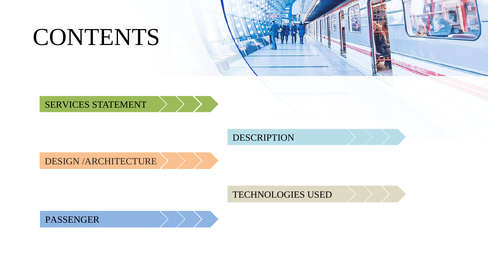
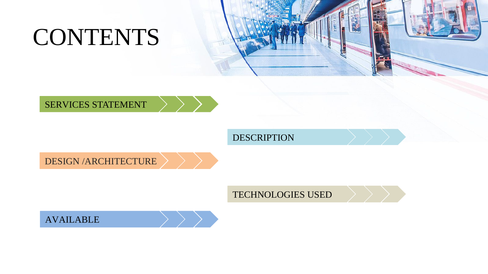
PASSENGER: PASSENGER -> AVAILABLE (72, 220)
